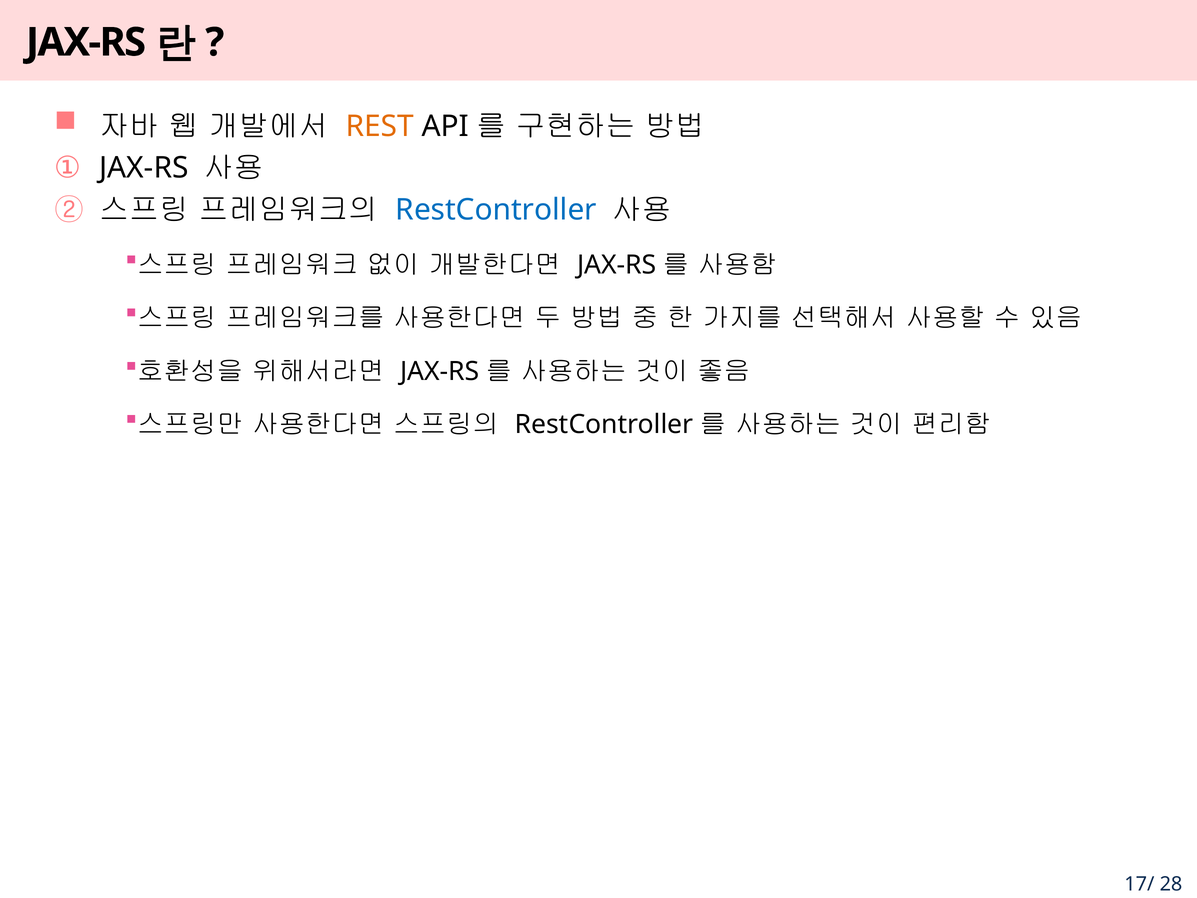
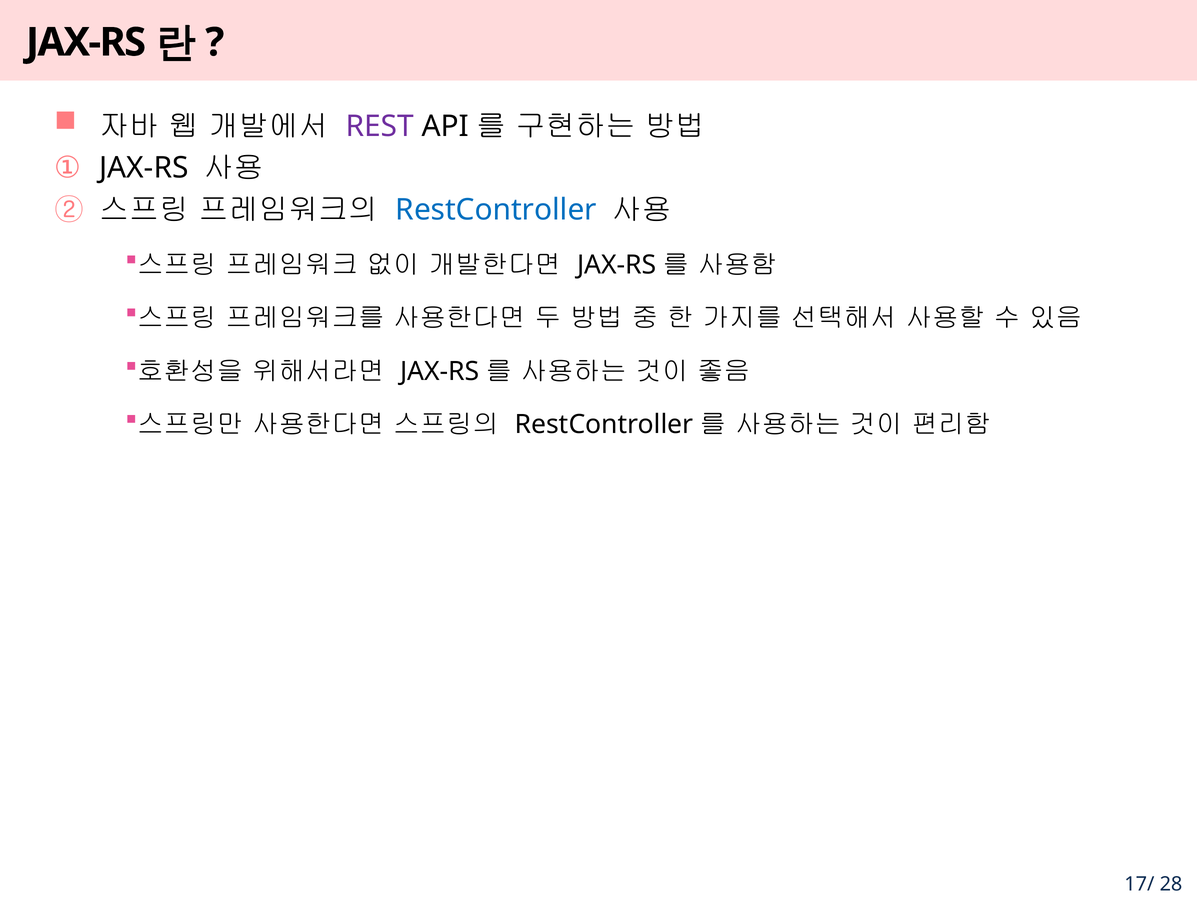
REST colour: orange -> purple (380, 126)
